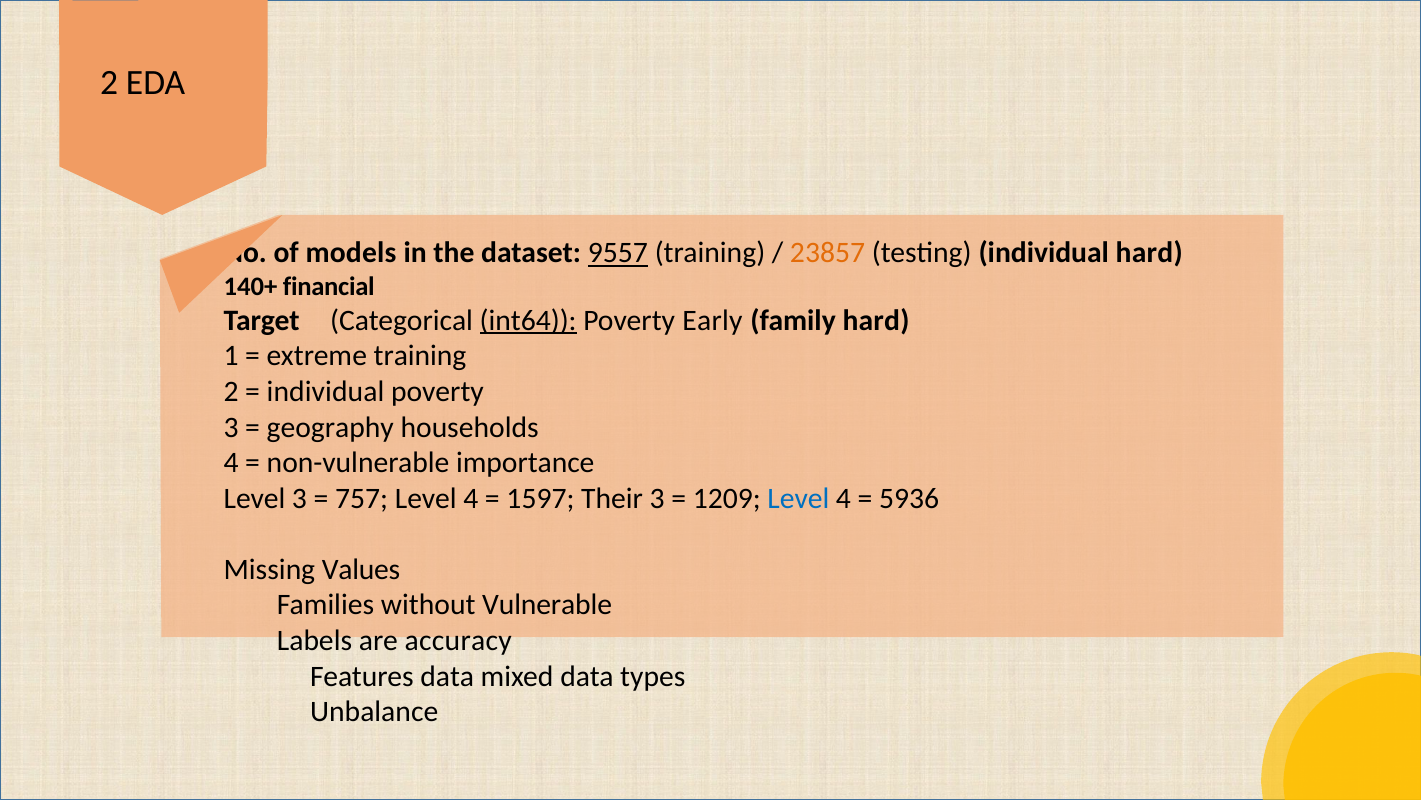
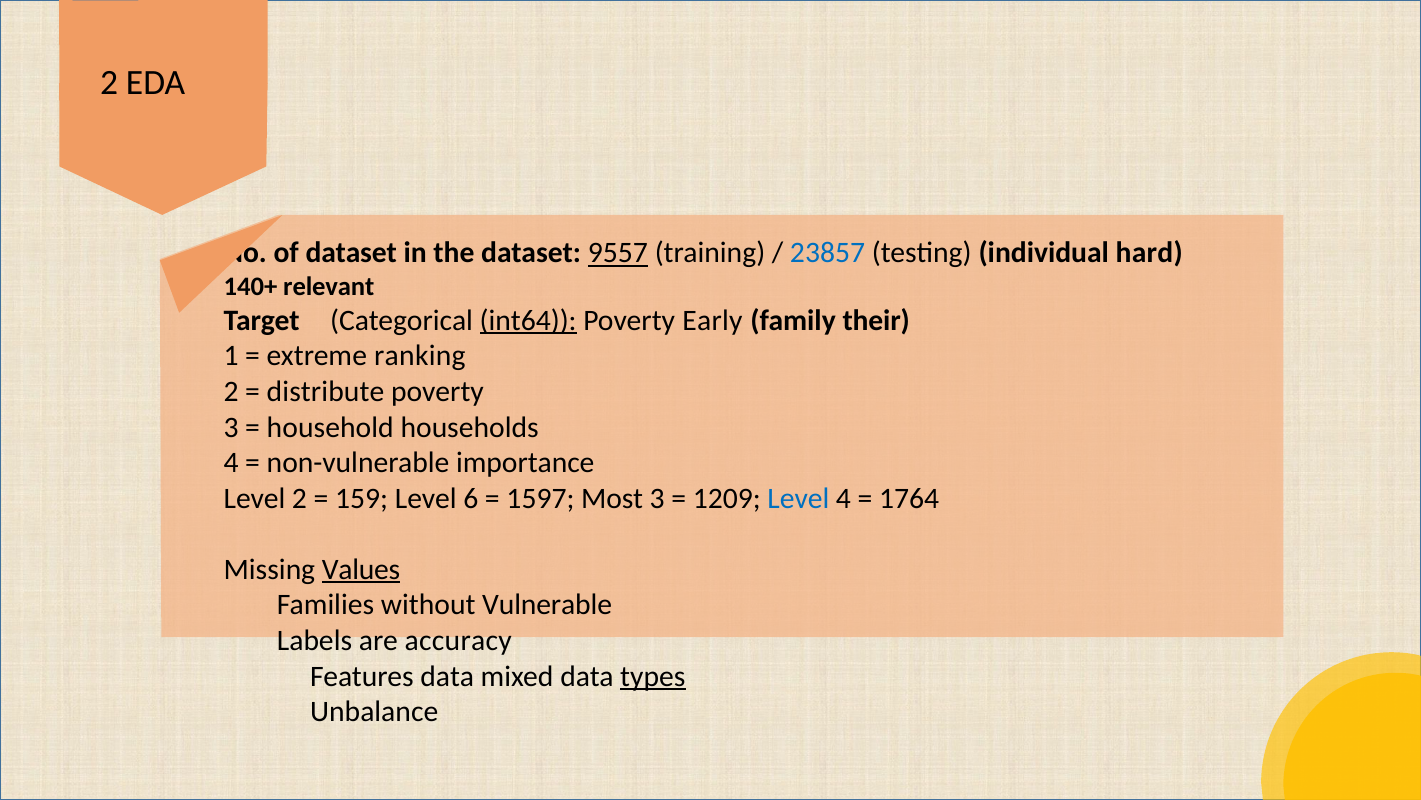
models: models -> dataset (351, 253)
23857 colour: orange -> blue (828, 253)
financial: financial -> relevant (329, 286)
family hard: hard -> their (876, 320)
extreme training: training -> ranking (420, 356)
individual: individual -> distribute (326, 391)
geography: geography -> household (330, 427)
Level 3: 3 -> 2 (299, 498)
757: 757 -> 159 (362, 498)
4: 4 -> 6 (471, 498)
Their: Their -> Most (612, 498)
5936: 5936 -> 1764 (909, 498)
Values underline: none -> present (361, 569)
types underline: none -> present (653, 676)
